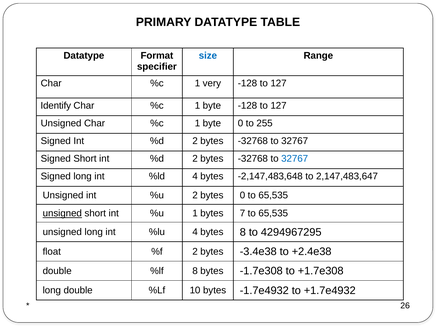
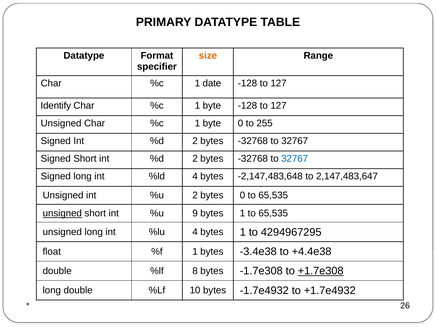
size colour: blue -> orange (208, 56)
very: very -> date (212, 83)
%u 1: 1 -> 9 (195, 213)
7: 7 -> 1 (242, 213)
4 bytes 8: 8 -> 1 (243, 232)
%f 2: 2 -> 1 (195, 252)
+2.4e38: +2.4e38 -> +4.4e38 (312, 252)
+1.7e308 underline: none -> present (321, 271)
